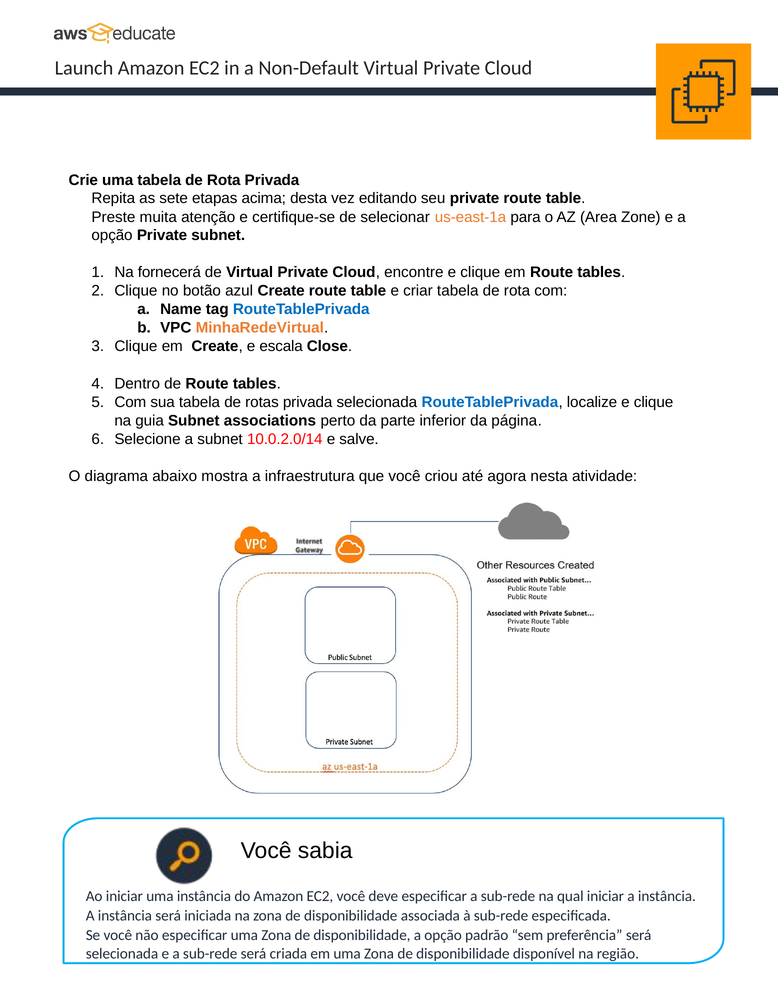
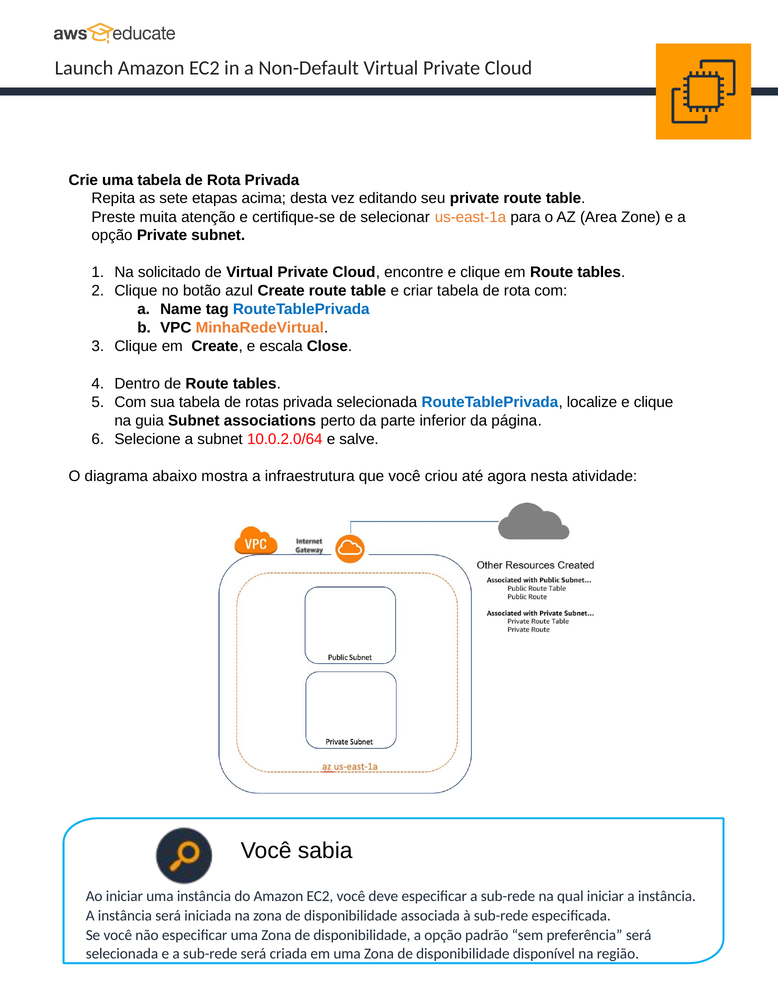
fornecerá: fornecerá -> solicitado (169, 272)
10.0.2.0/14: 10.0.2.0/14 -> 10.0.2.0/64 (285, 439)
